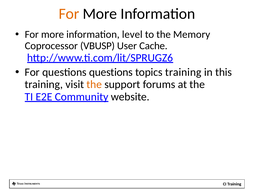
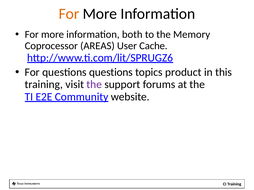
level: level -> both (132, 34)
VBUSP: VBUSP -> AREAS (97, 46)
topics training: training -> product (183, 72)
the colour: orange -> purple (94, 85)
